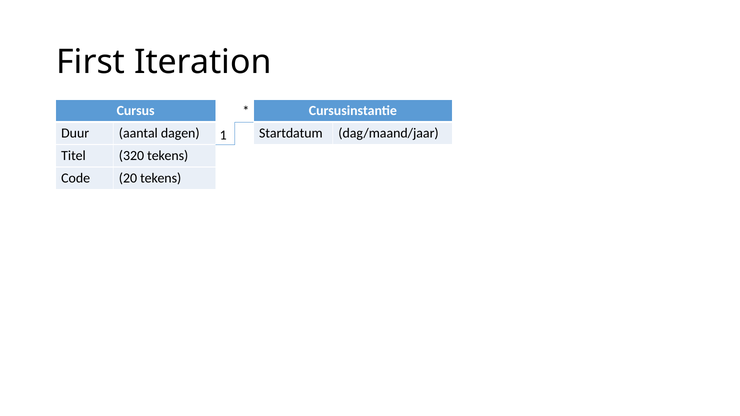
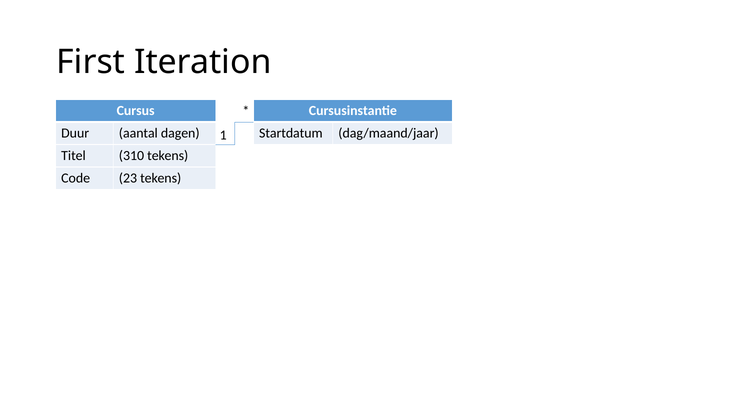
320: 320 -> 310 (131, 156)
20: 20 -> 23 (128, 178)
